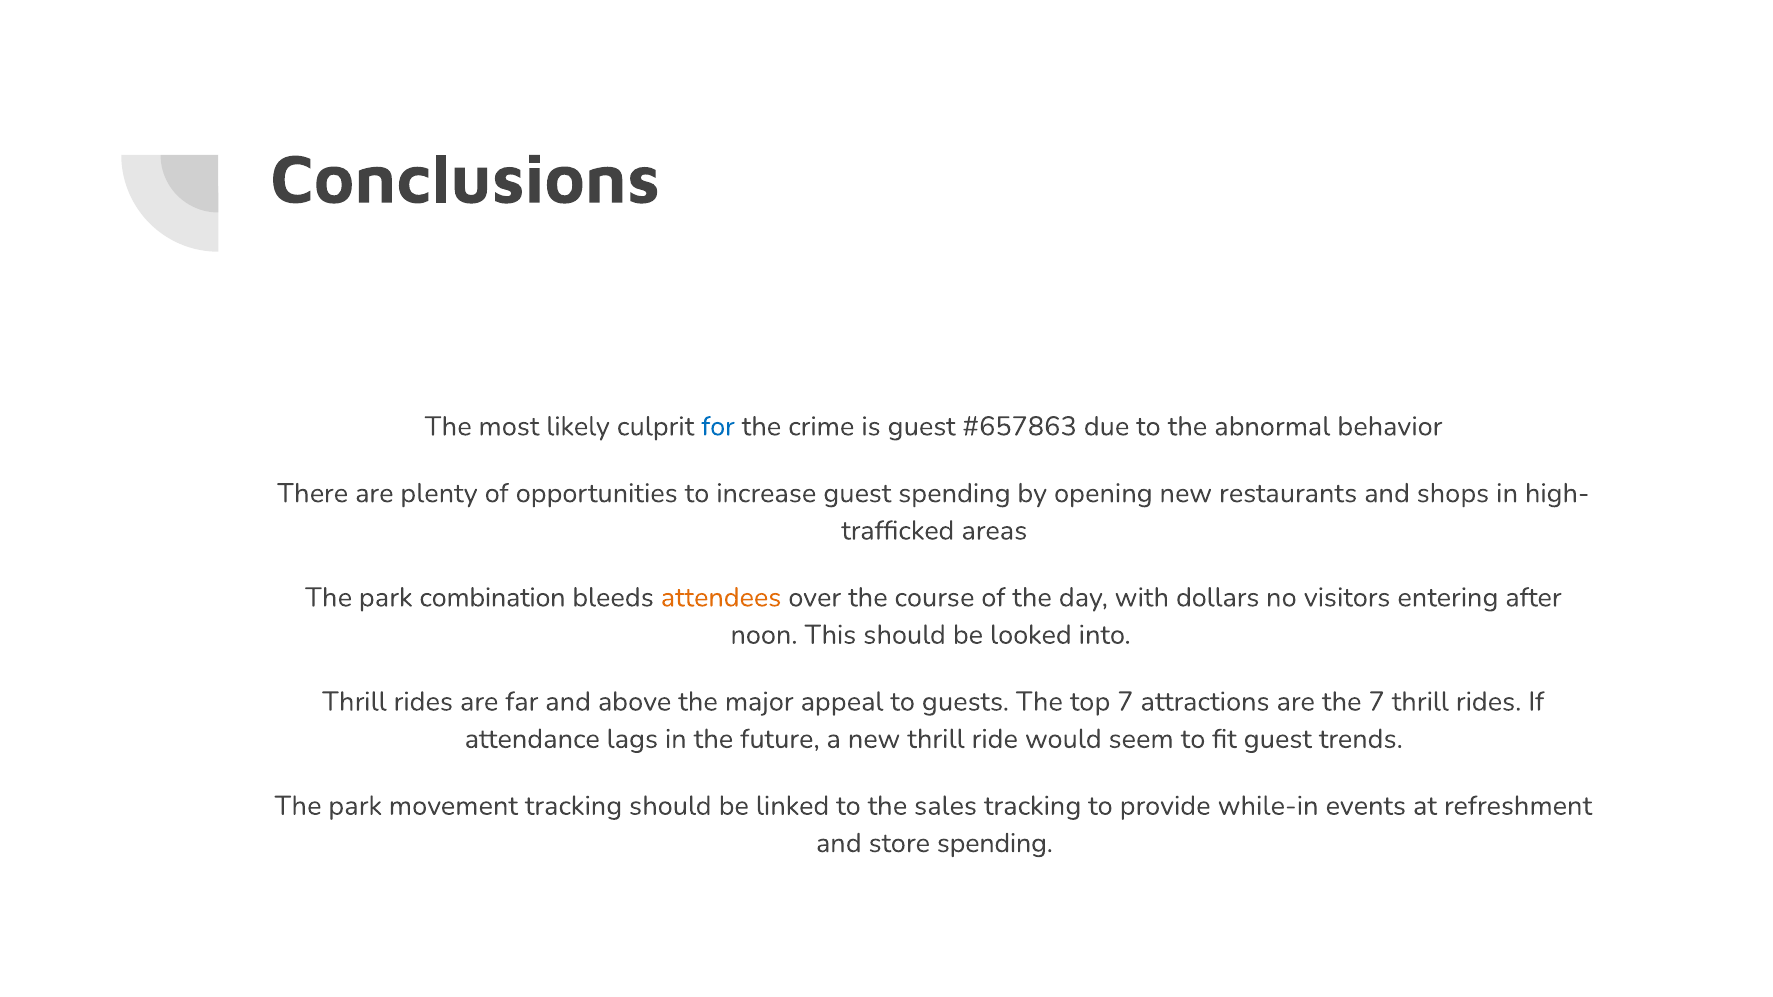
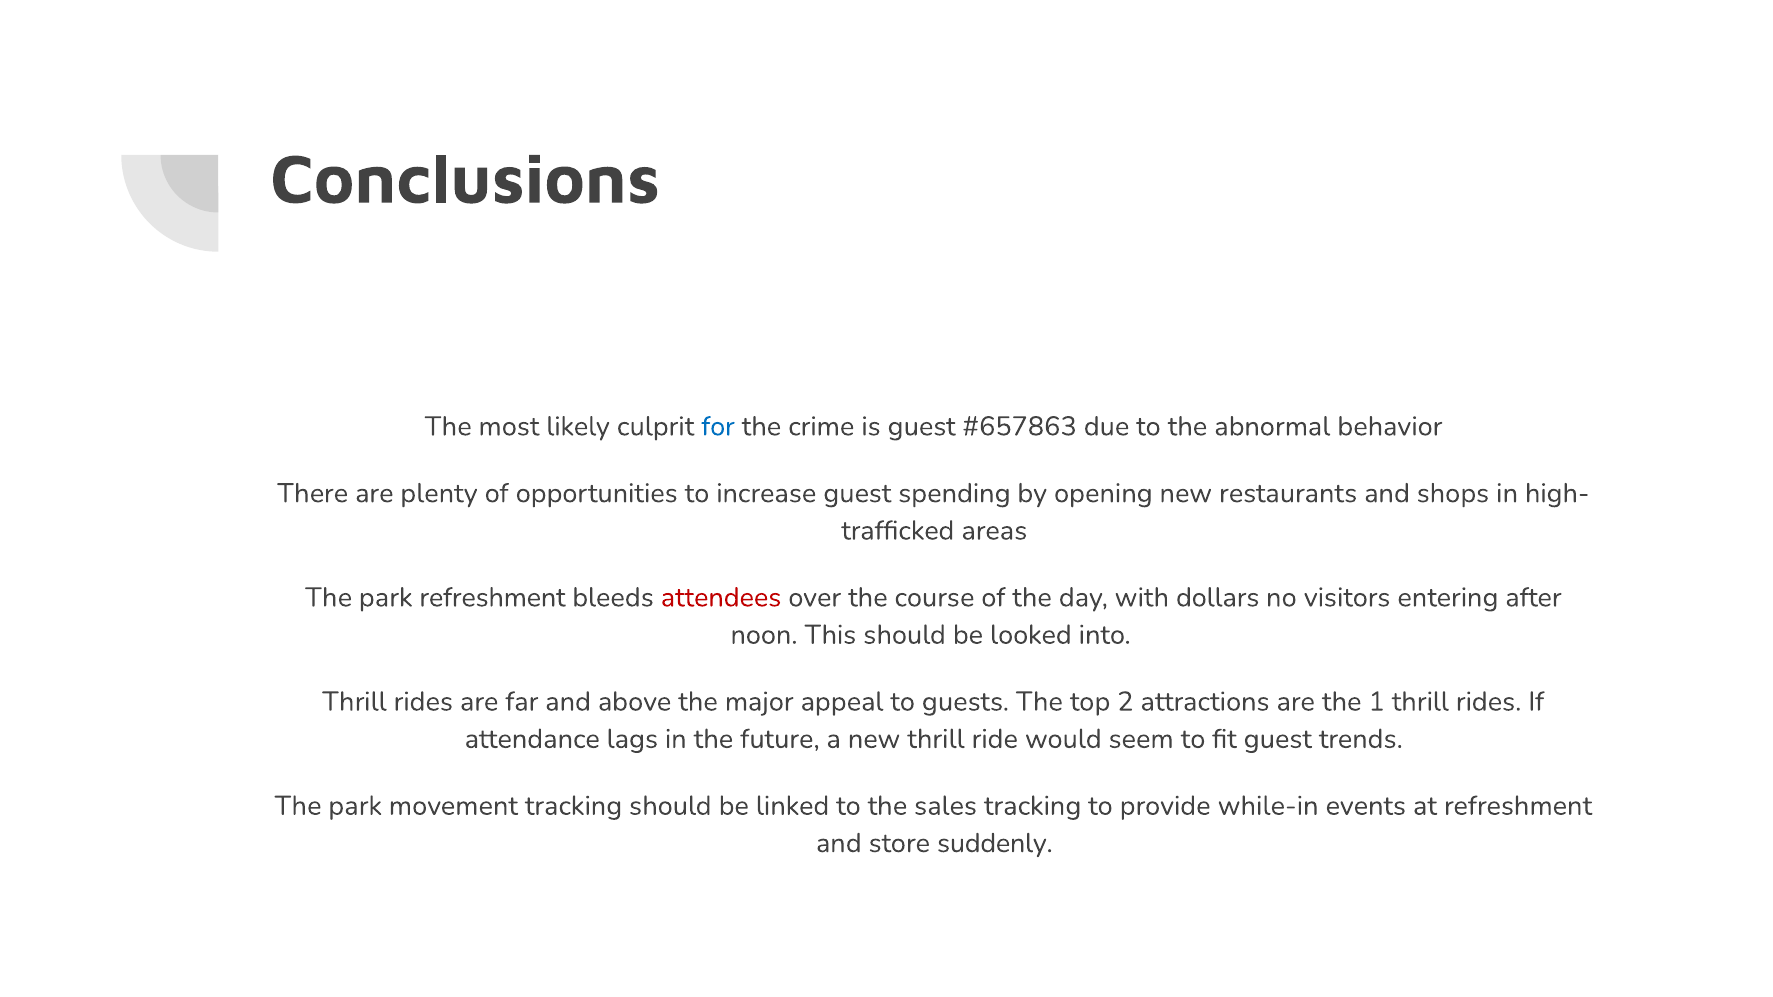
park combination: combination -> refreshment (492, 598)
attendees colour: orange -> red (721, 598)
top 7: 7 -> 2 (1125, 702)
the 7: 7 -> 1 (1377, 702)
store spending: spending -> suddenly (995, 843)
